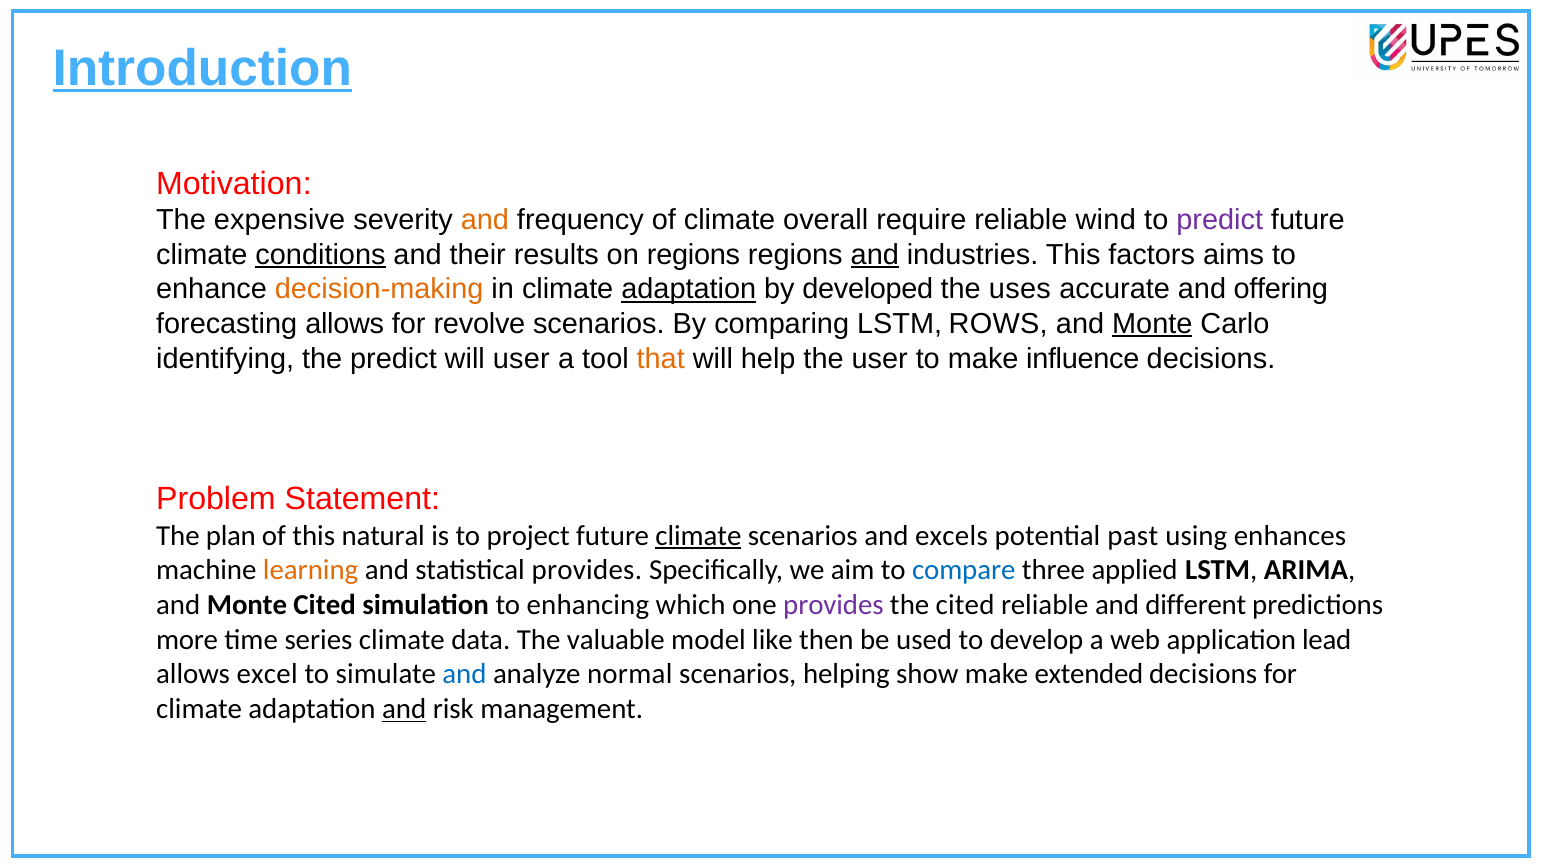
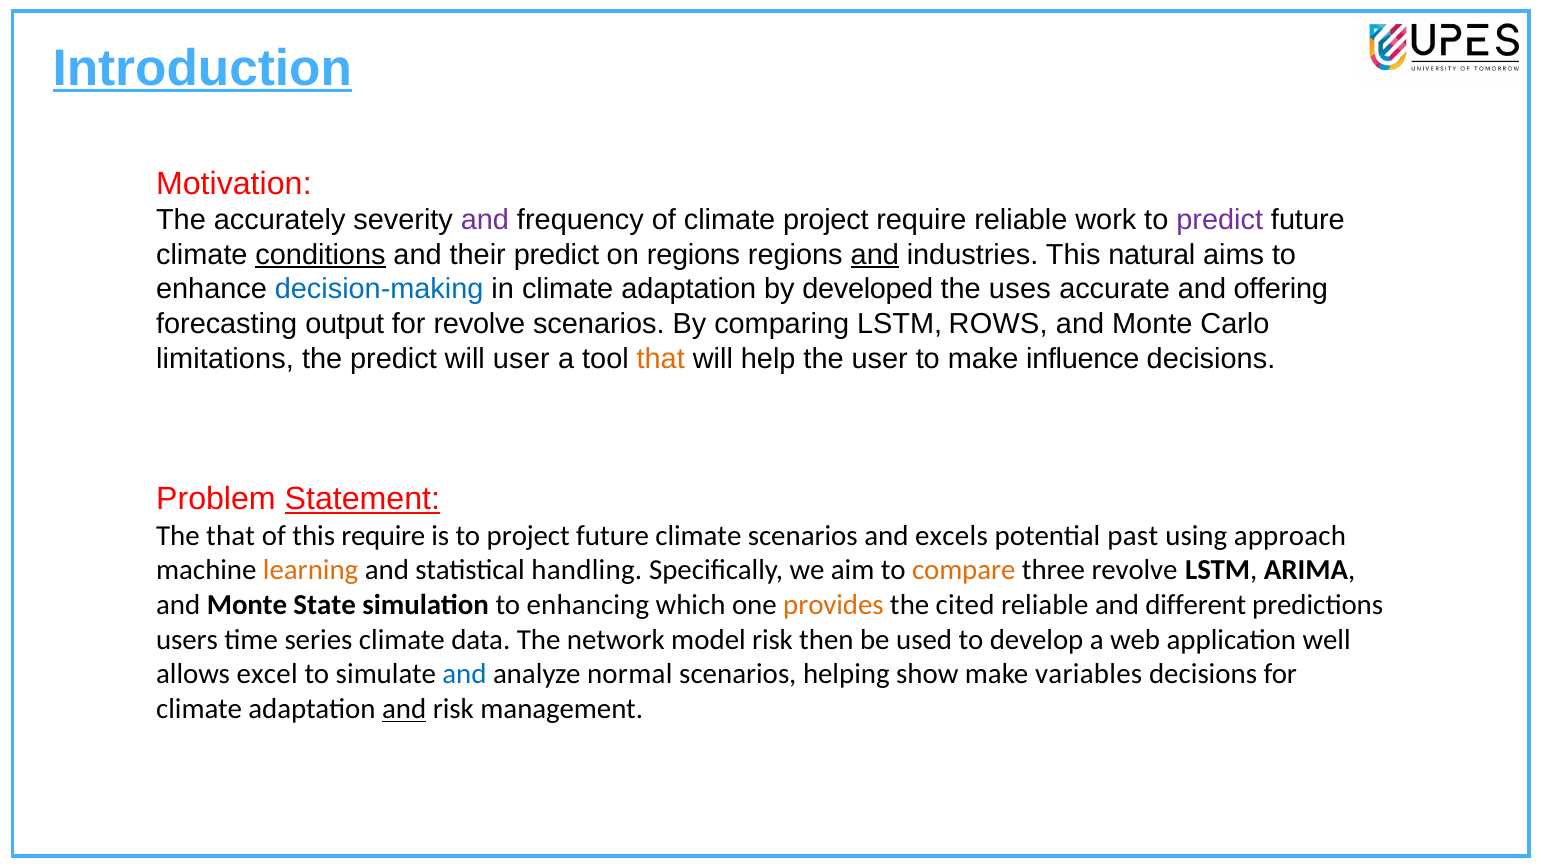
expensive: expensive -> accurately (280, 220)
and colour: orange -> purple (485, 220)
climate overall: overall -> project (826, 220)
wind: wind -> work (1106, 220)
their results: results -> predict (556, 255)
factors: factors -> natural (1152, 255)
decision-making colour: orange -> blue (379, 289)
adaptation underline: present -> none (689, 289)
forecasting allows: allows -> output (345, 324)
Monte underline: present -> none (1152, 324)
identifying: identifying -> limitations (225, 359)
Statement underline: none -> present (362, 499)
The plan: plan -> that (231, 535)
this natural: natural -> require (383, 535)
climate underline: present -> none (698, 535)
enhances: enhances -> approach (1290, 535)
statistical provides: provides -> handling (587, 570)
compare colour: blue -> orange (964, 570)
three applied: applied -> revolve (1134, 570)
Monte Cited: Cited -> State (325, 605)
provides colour: purple -> orange (833, 605)
more: more -> users (187, 639)
valuable: valuable -> network (616, 639)
model like: like -> risk (773, 639)
lead: lead -> well (1327, 639)
extended: extended -> variables (1089, 674)
